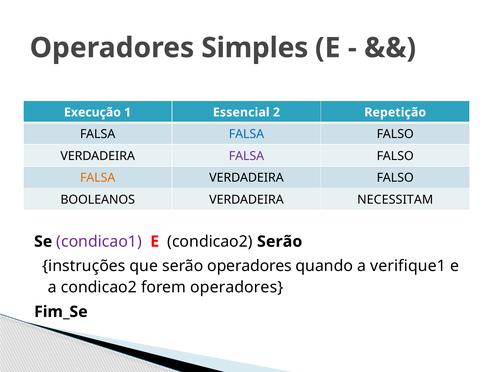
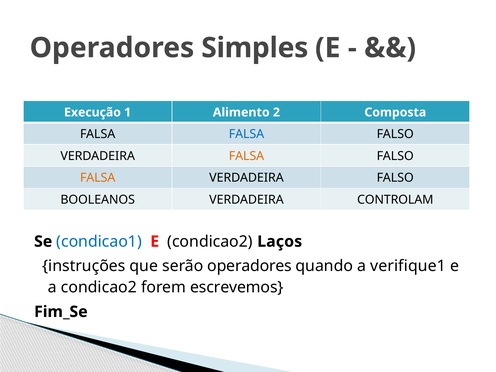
Essencial: Essencial -> Alimento (241, 112)
Repetição: Repetição -> Composta (395, 112)
FALSA colour: purple -> orange (246, 156)
NECESSITAM: NECESSITAM -> CONTROLAM (395, 200)
condicao1 colour: purple -> blue (99, 242)
condicao2 Serão: Serão -> Laços (280, 242)
forem operadores: operadores -> escrevemos (237, 287)
